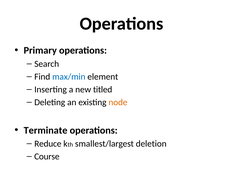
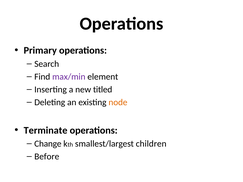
max/min colour: blue -> purple (69, 77)
Reduce: Reduce -> Change (48, 144)
deletion: deletion -> children (151, 144)
Course: Course -> Before (47, 157)
